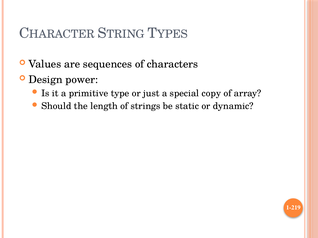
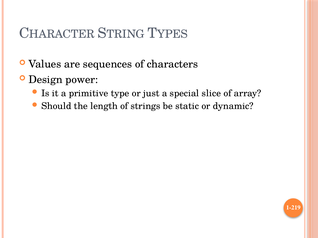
copy: copy -> slice (211, 93)
